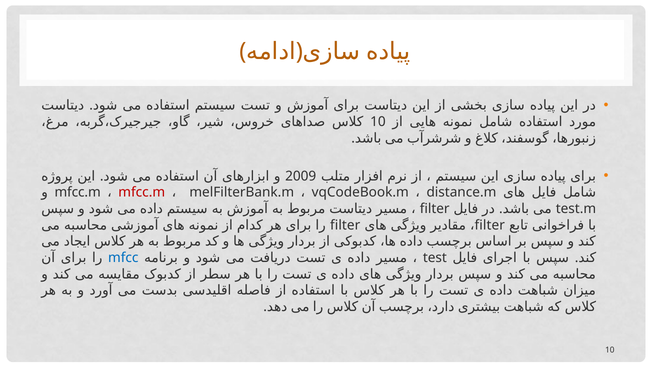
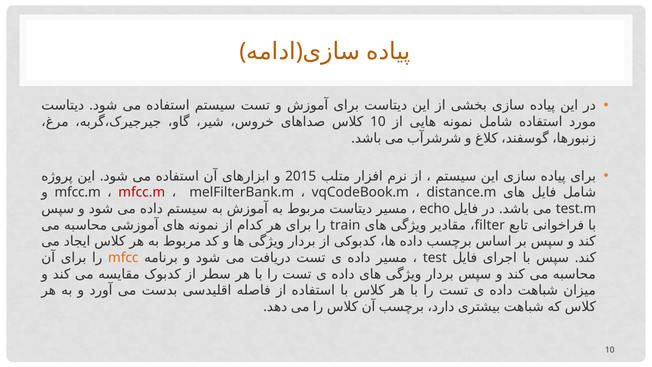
2009: 2009 -> 2015 (301, 176)
filter: filter -> echo (435, 209)
filter: filter -> train (345, 225)
mfcc colour: blue -> orange (123, 258)
